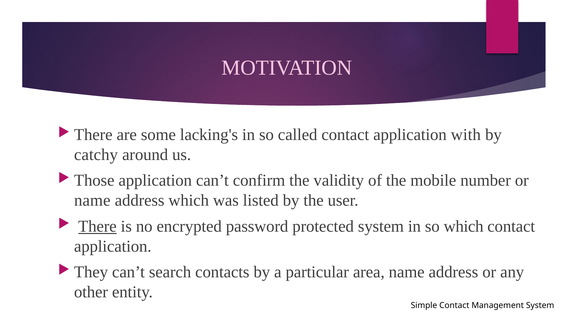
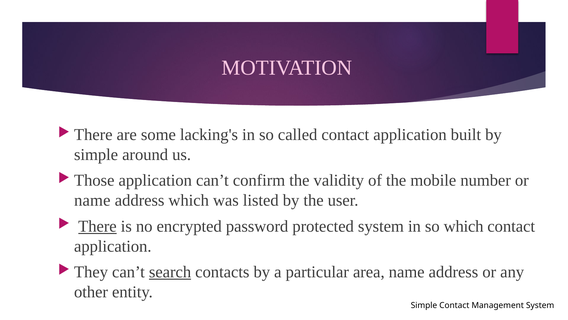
with: with -> built (466, 135)
catchy: catchy -> simple (96, 154)
search underline: none -> present (170, 272)
